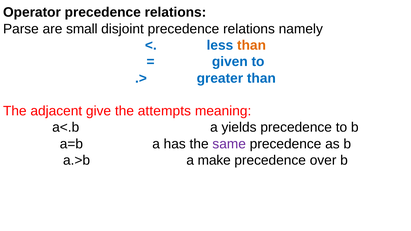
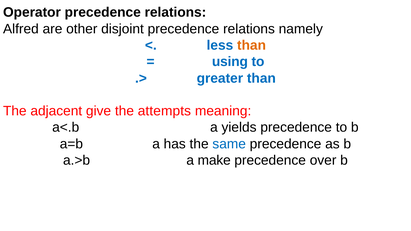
Parse: Parse -> Alfred (21, 29)
small: small -> other (82, 29)
given: given -> using (230, 62)
same colour: purple -> blue (229, 144)
